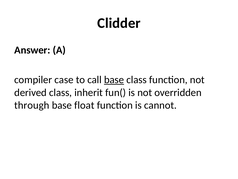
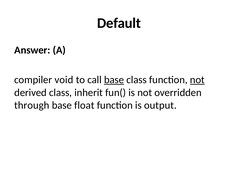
Clidder: Clidder -> Default (119, 23)
case: case -> void (64, 80)
not underline: none -> present (197, 80)
cannot: cannot -> output (160, 105)
